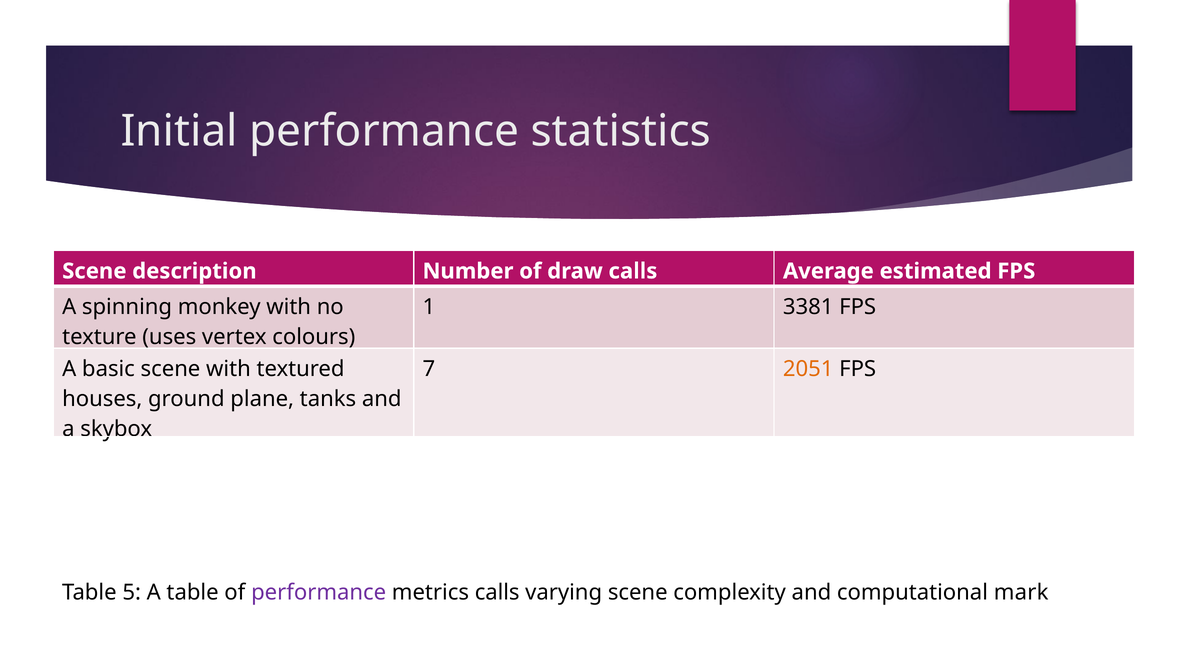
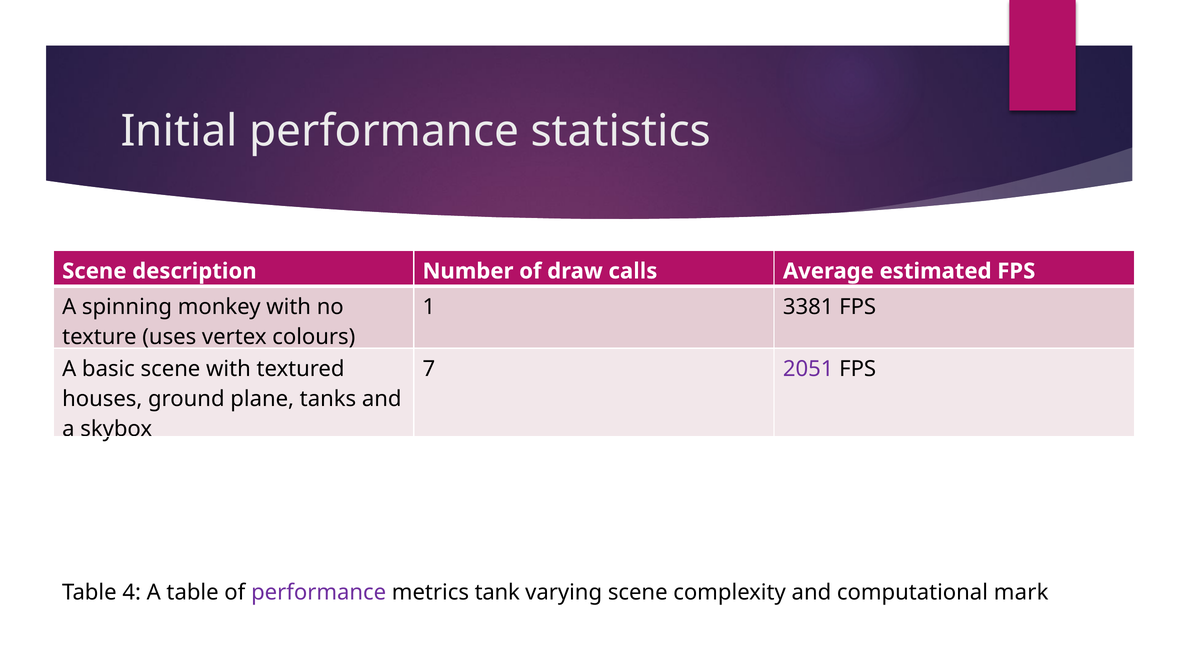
2051 colour: orange -> purple (808, 369)
5: 5 -> 4 (132, 592)
metrics calls: calls -> tank (497, 592)
